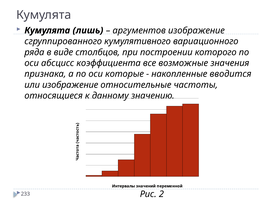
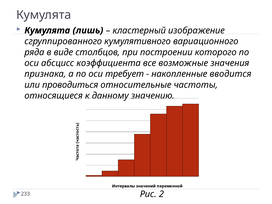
аргументов: аргументов -> кластерный (139, 30)
которые: которые -> требует (125, 74)
или изображение: изображение -> проводиться (70, 85)
